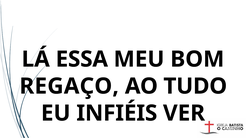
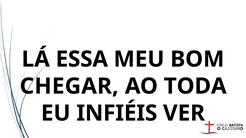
REGAÇO: REGAÇO -> CHEGAR (69, 86)
TUDO: TUDO -> TODA (195, 86)
